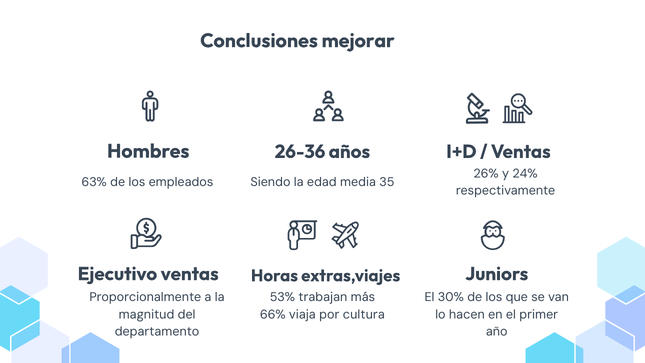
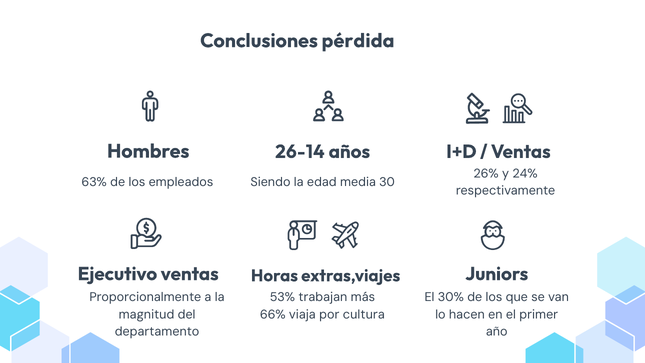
mejorar: mejorar -> pérdida (358, 41)
26-36: 26-36 -> 26-14 (300, 152)
35: 35 -> 30 (387, 182)
